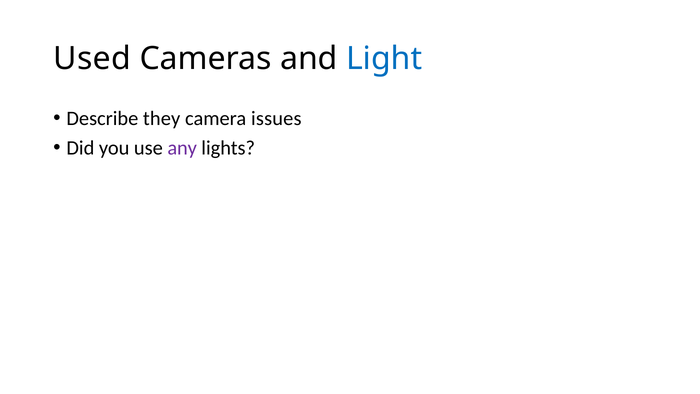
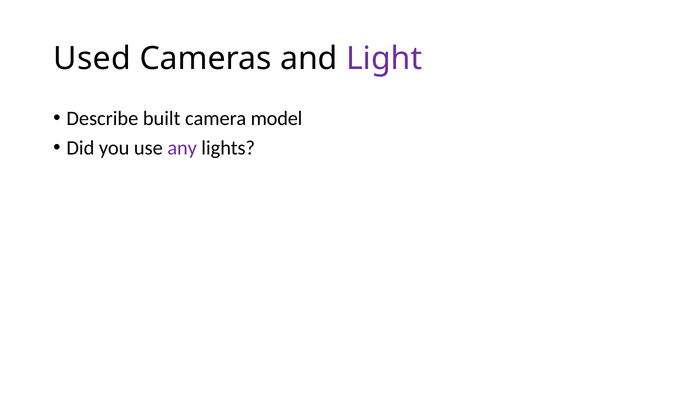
Light colour: blue -> purple (384, 59)
they: they -> built (162, 118)
issues: issues -> model (277, 118)
